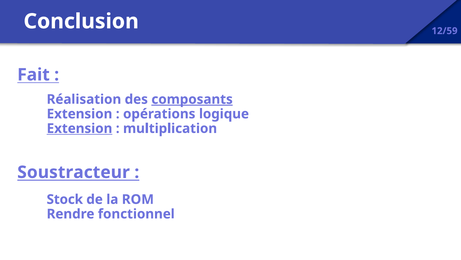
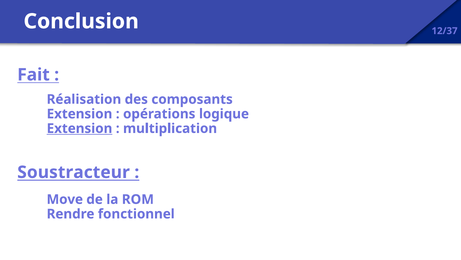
12/59: 12/59 -> 12/37 (445, 31)
composants underline: present -> none (192, 99)
Stock: Stock -> Move (65, 199)
